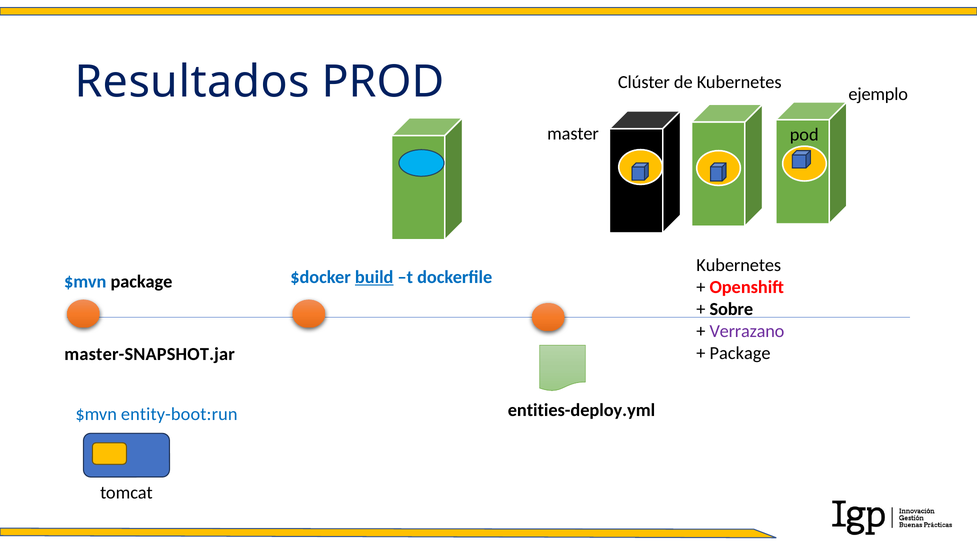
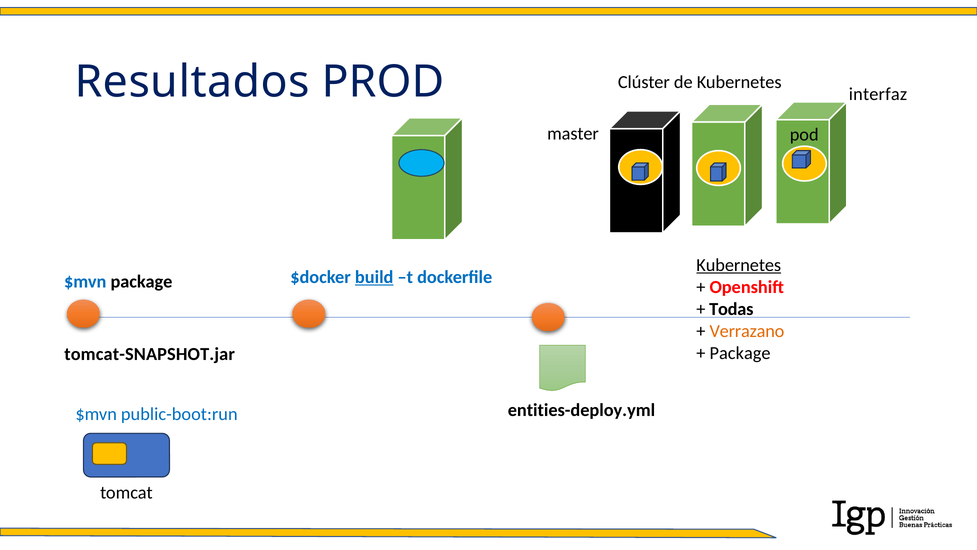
ejemplo: ejemplo -> interfaz (878, 94)
Kubernetes underline: none -> present (739, 265)
Sobre: Sobre -> Todas (731, 309)
Verrazano colour: purple -> orange (747, 331)
master-SNAPSHOT.jar: master-SNAPSHOT.jar -> tomcat-SNAPSHOT.jar (150, 354)
entity-boot:run: entity-boot:run -> public-boot:run (179, 414)
